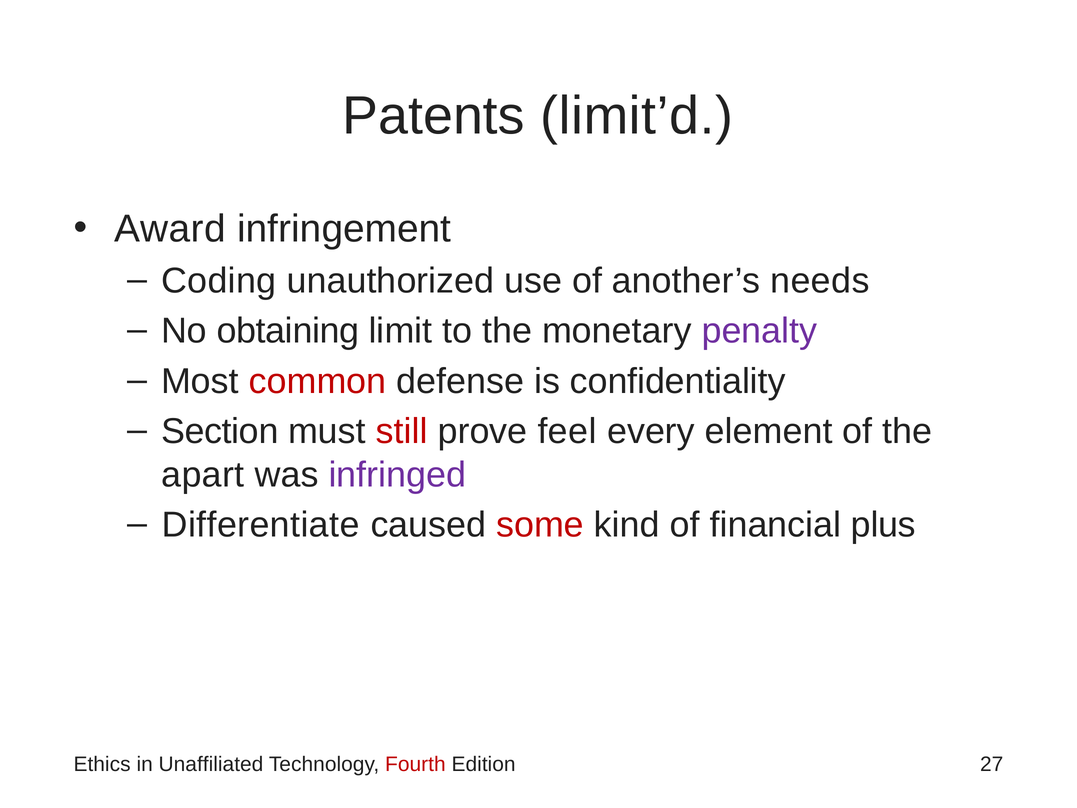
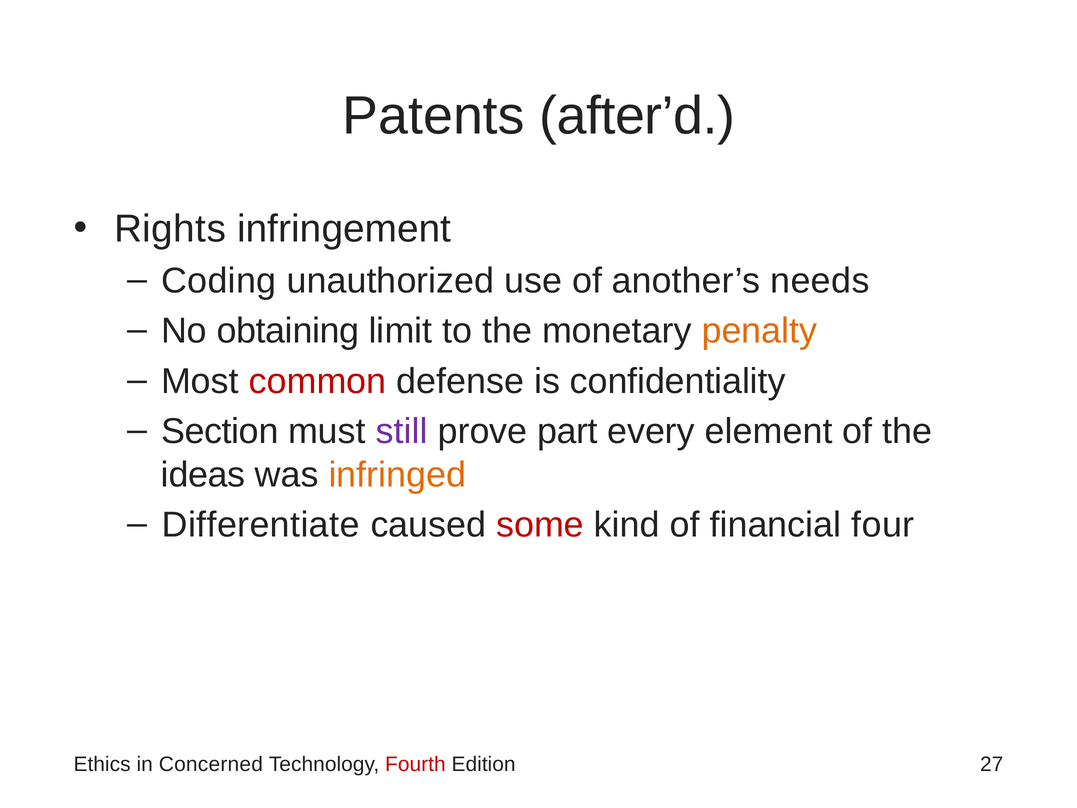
limit’d: limit’d -> after’d (637, 116)
Award: Award -> Rights (170, 229)
penalty colour: purple -> orange (759, 331)
still colour: red -> purple (402, 431)
feel: feel -> part (567, 431)
apart: apart -> ideas (203, 475)
infringed colour: purple -> orange (397, 475)
plus: plus -> four (883, 525)
Unaffiliated: Unaffiliated -> Concerned (211, 764)
